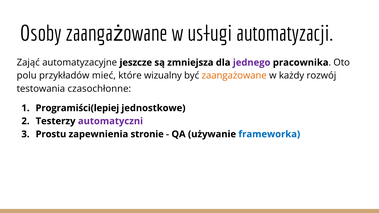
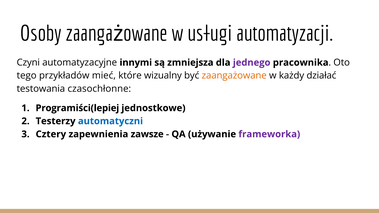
Zająć: Zająć -> Czyni (28, 63)
jeszcze: jeszcze -> innymi (136, 63)
polu: polu -> tego (27, 76)
rozwój: rozwój -> działać (321, 76)
automatyczni colour: purple -> blue (110, 121)
Prostu: Prostu -> Cztery (51, 134)
stronie: stronie -> zawsze (147, 134)
frameworka colour: blue -> purple (269, 134)
